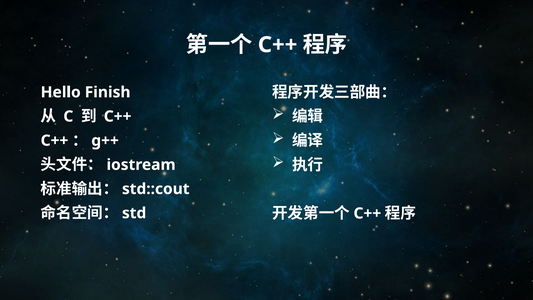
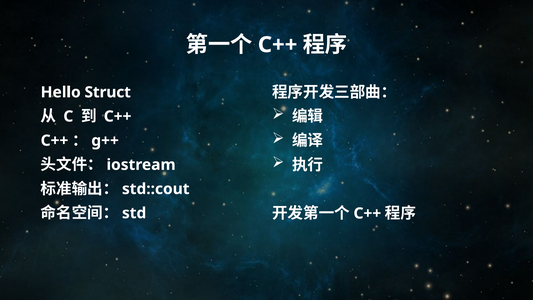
Finish: Finish -> Struct (108, 92)
